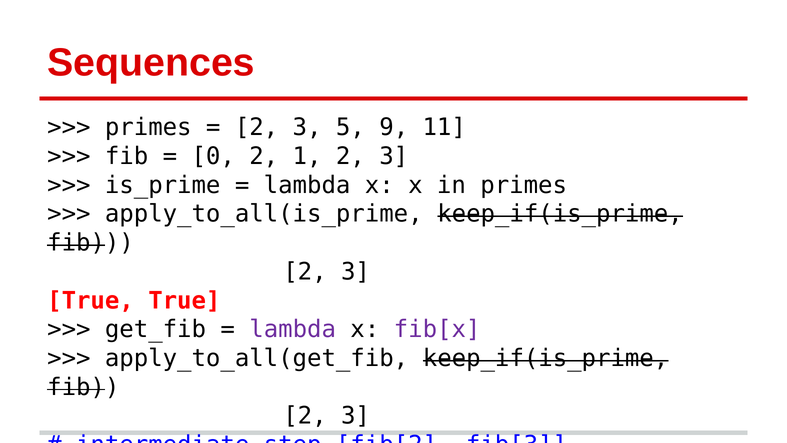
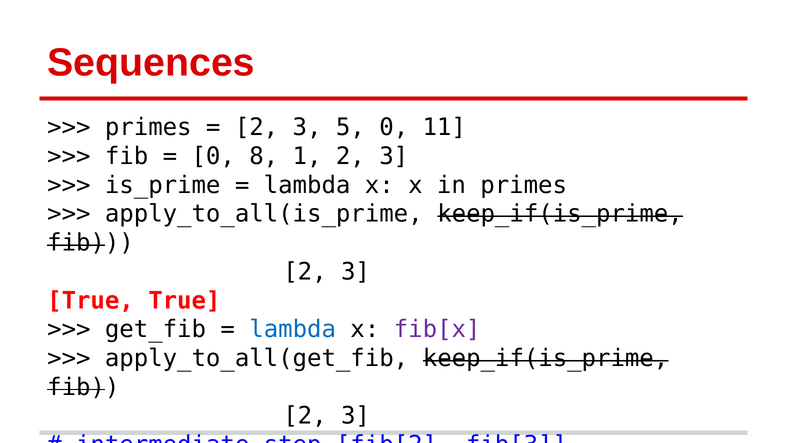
5 9: 9 -> 0 (394, 127)
0 2: 2 -> 8 (264, 156)
lambda colour: purple -> blue (293, 329)
